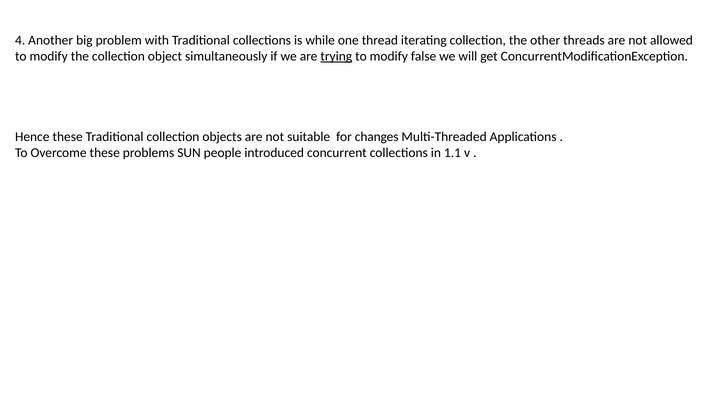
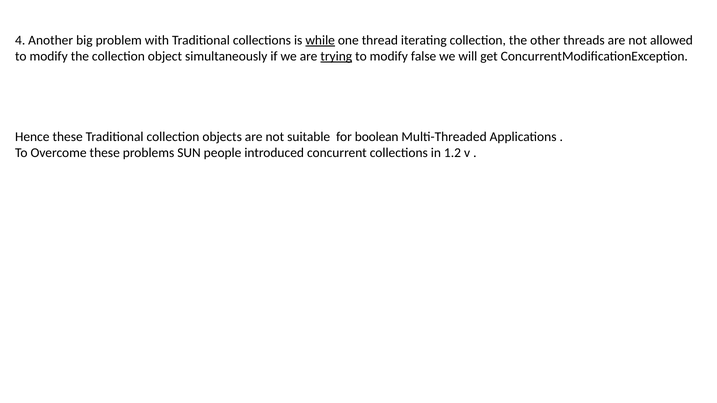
while underline: none -> present (320, 40)
changes: changes -> boolean (377, 137)
1.1: 1.1 -> 1.2 (452, 153)
